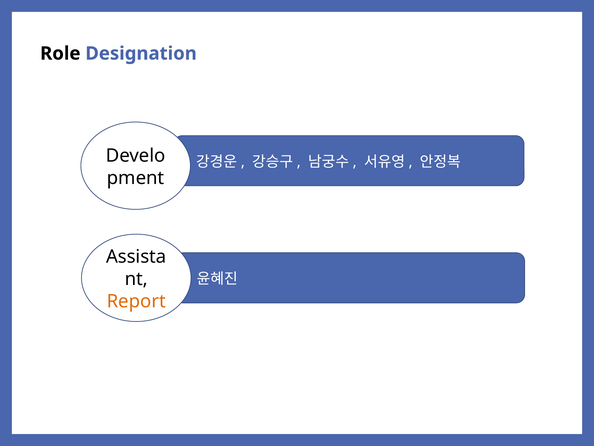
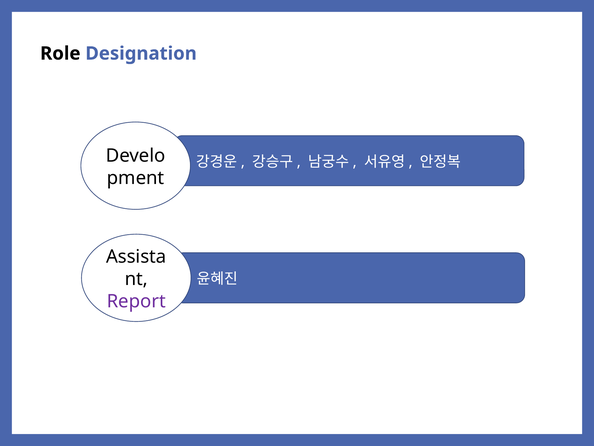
Report colour: orange -> purple (136, 301)
